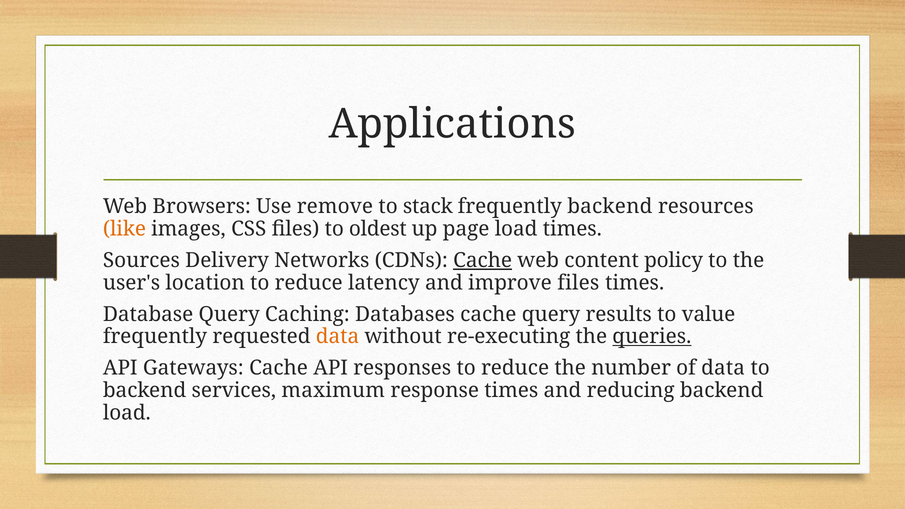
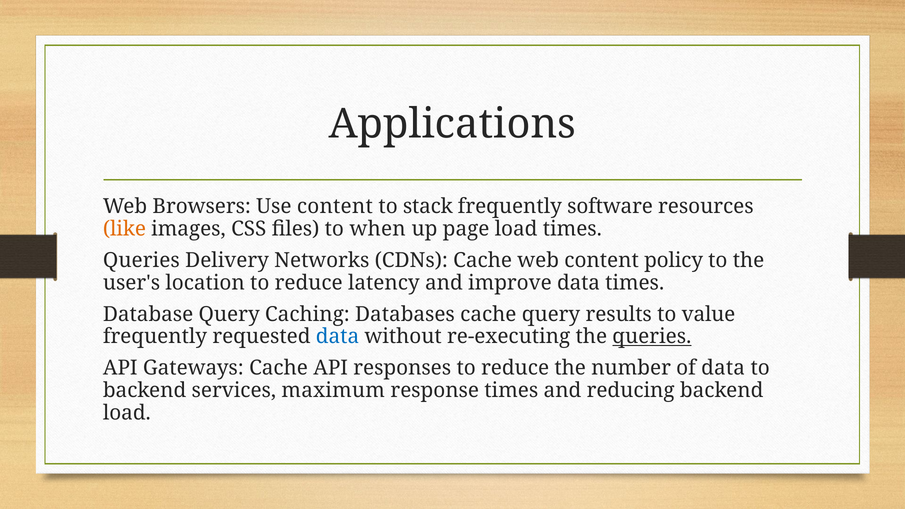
Use remove: remove -> content (335, 206)
frequently backend: backend -> software (610, 206)
oldest: oldest -> when (378, 229)
Sources: Sources -> Queries (141, 260)
Cache underline: present -> none (483, 260)
improve files: files -> data (579, 283)
data colour: orange -> blue (338, 337)
